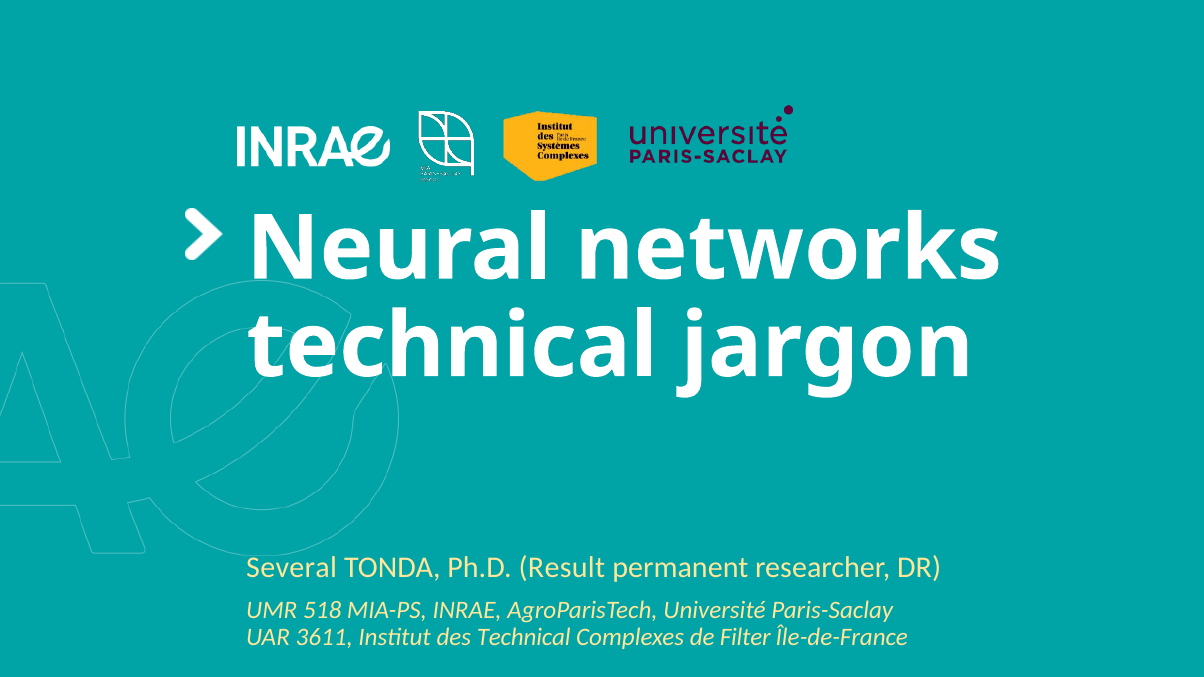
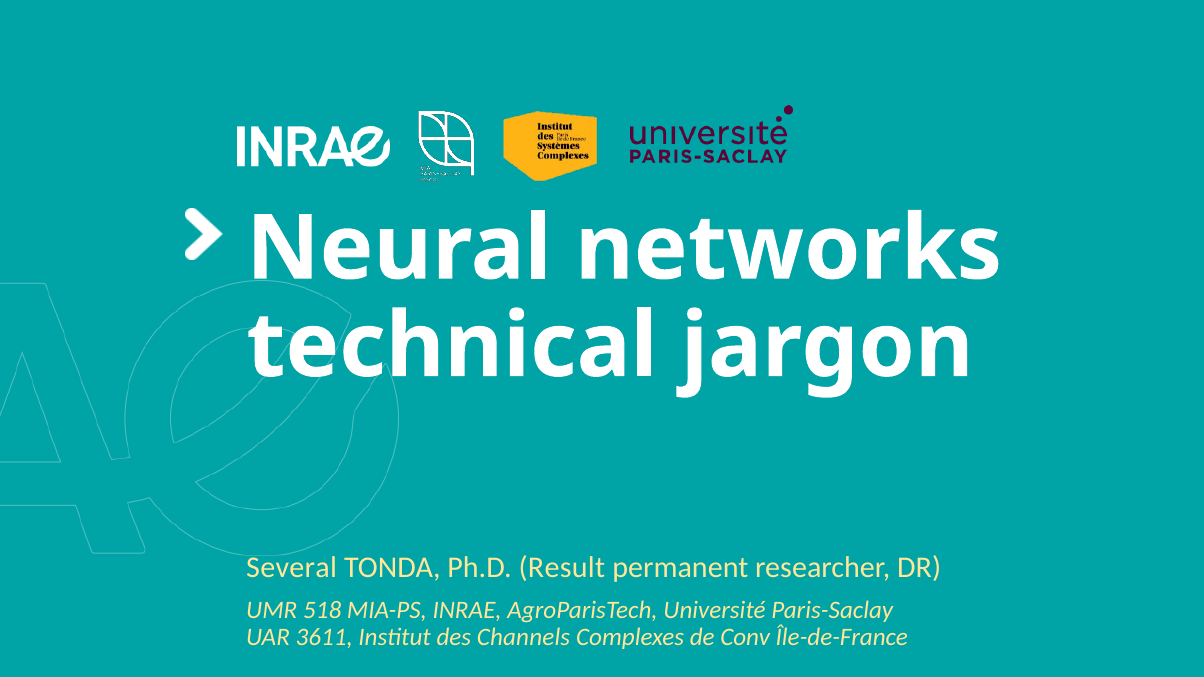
des Technical: Technical -> Channels (524, 638)
Filter: Filter -> Conv (745, 638)
